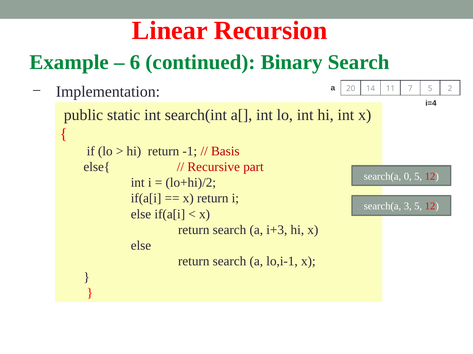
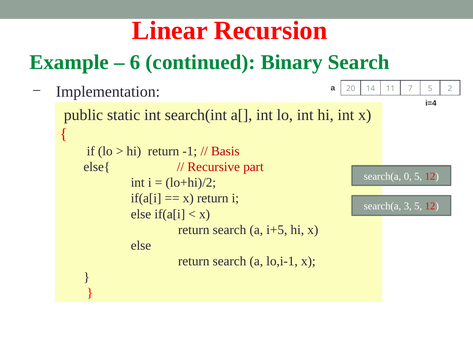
i+3: i+3 -> i+5 (277, 230)
